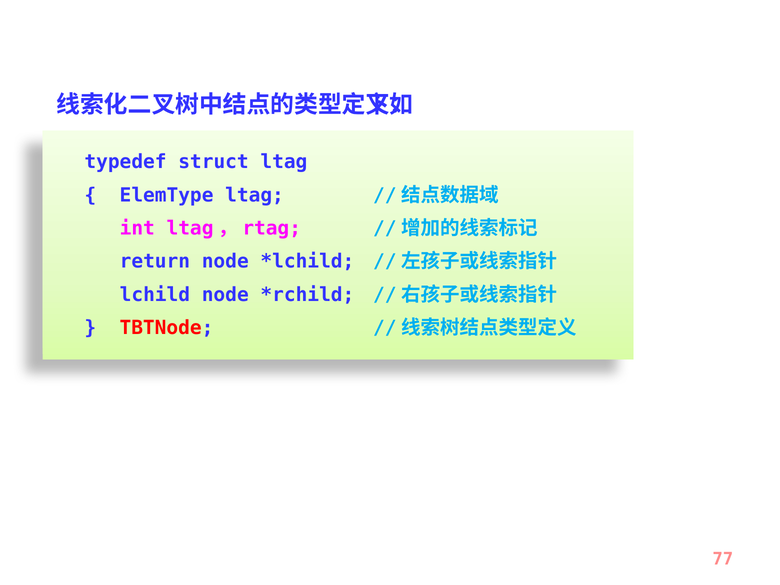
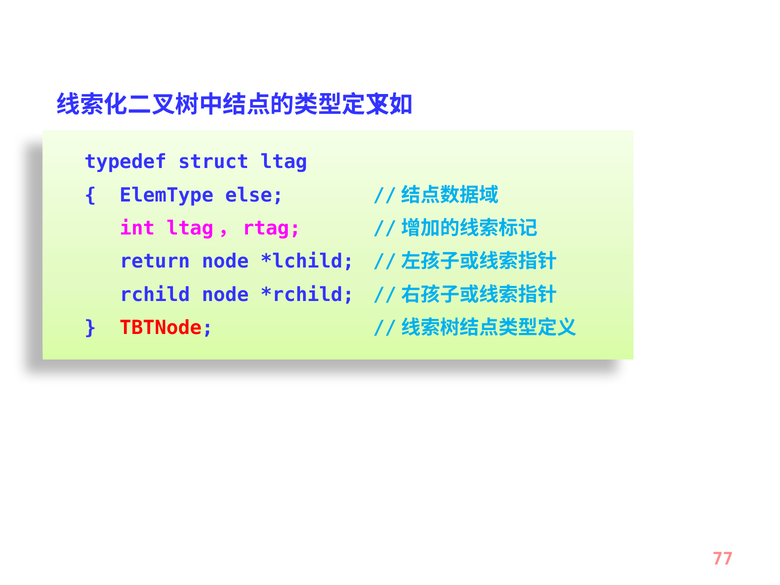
ElemType ltag: ltag -> else (255, 195)
lchild: lchild -> rchild (155, 295)
